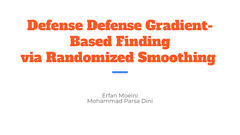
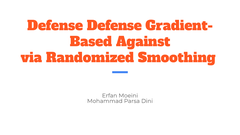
Finding: Finding -> Against (143, 42)
